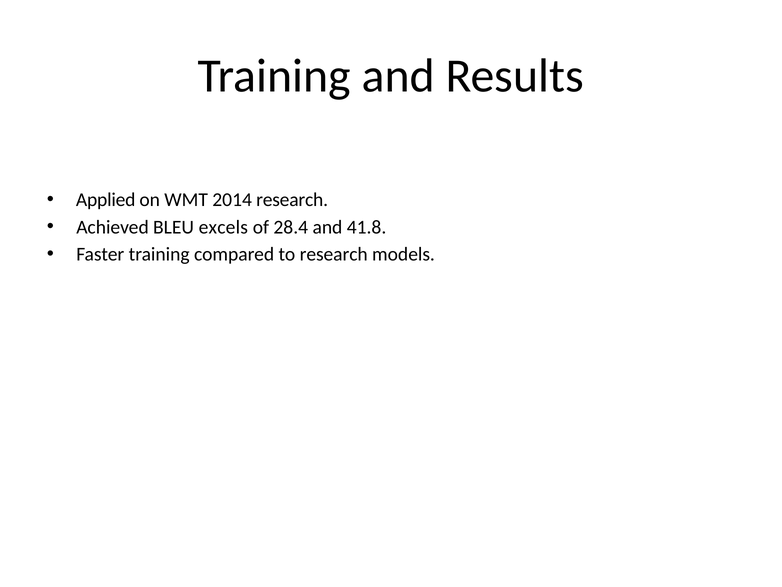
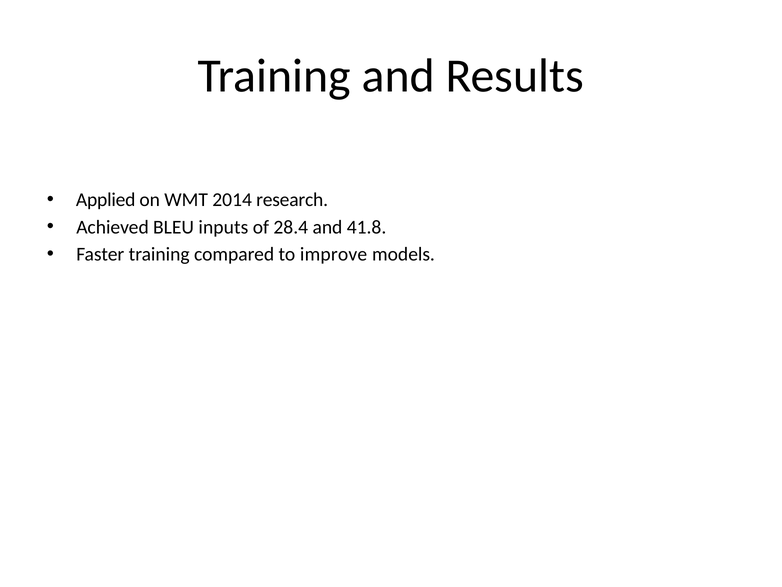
excels: excels -> inputs (223, 227)
to research: research -> improve (334, 254)
